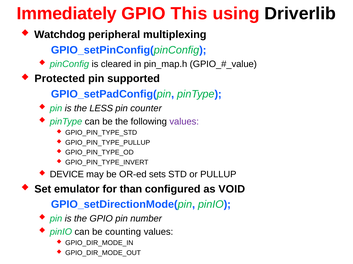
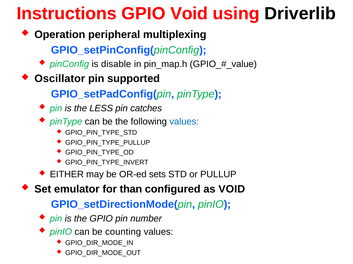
Immediately: Immediately -> Instructions (67, 14)
GPIO This: This -> Void (189, 14)
Watchdog: Watchdog -> Operation (60, 35)
cleared: cleared -> disable (116, 64)
Protected: Protected -> Oscillator (60, 79)
counter: counter -> catches (146, 108)
values colour: purple -> blue (184, 122)
DEVICE: DEVICE -> EITHER (67, 175)
